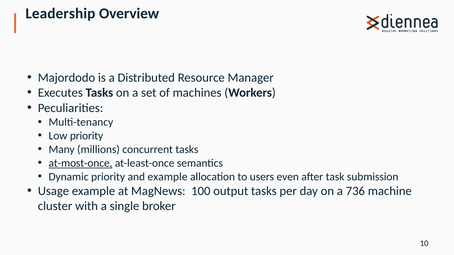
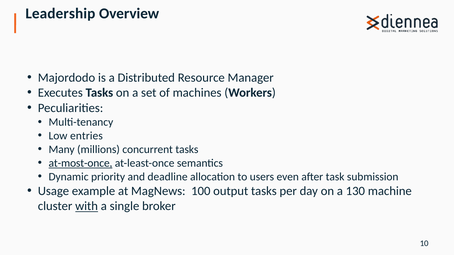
Low priority: priority -> entries (86, 136)
and example: example -> deadline (168, 177)
736: 736 -> 130 (355, 191)
with underline: none -> present (87, 206)
